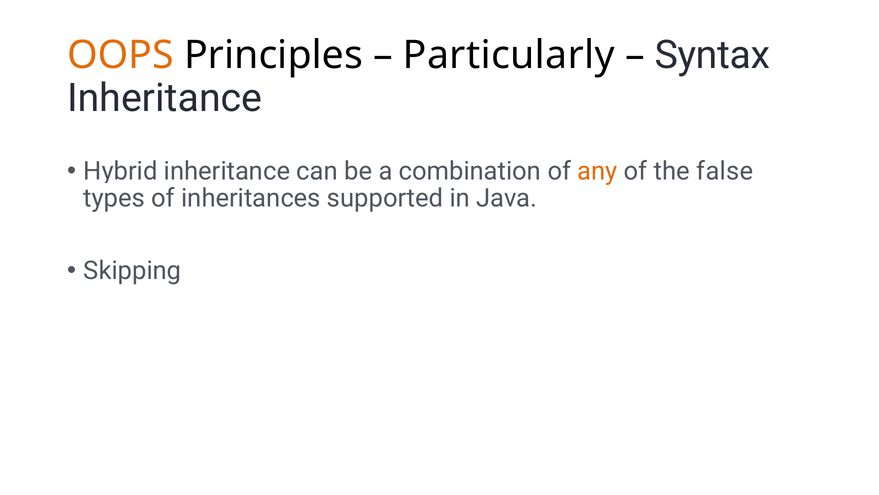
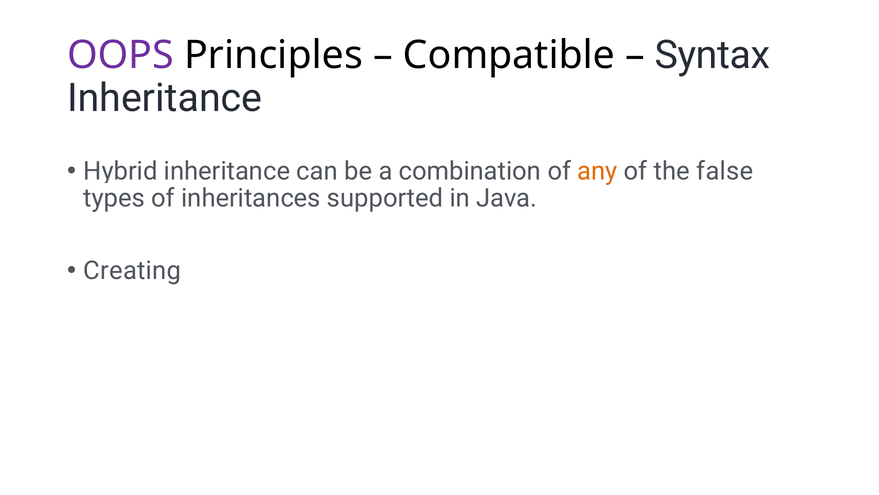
OOPS colour: orange -> purple (120, 55)
Particularly: Particularly -> Compatible (509, 55)
Skipping: Skipping -> Creating (132, 270)
